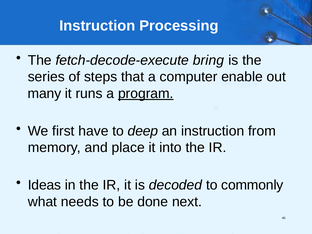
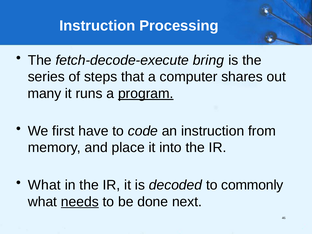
enable: enable -> shares (242, 77)
deep: deep -> code (143, 131)
Ideas: Ideas -> What (44, 185)
needs underline: none -> present (80, 202)
